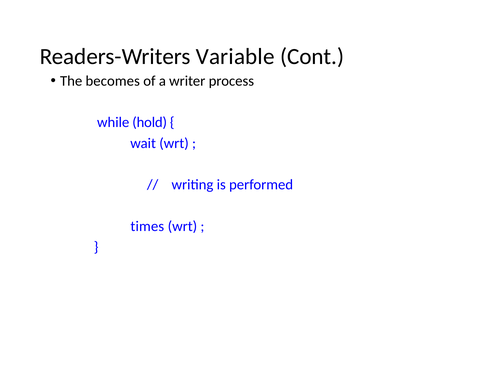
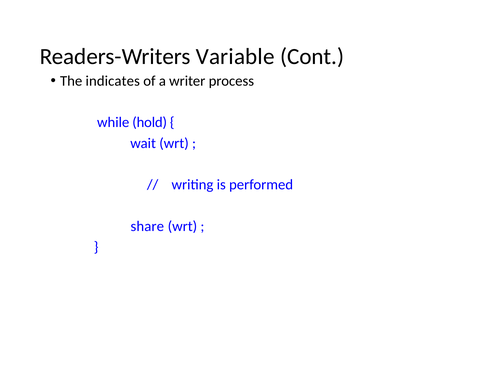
becomes: becomes -> indicates (113, 81)
times: times -> share (147, 226)
